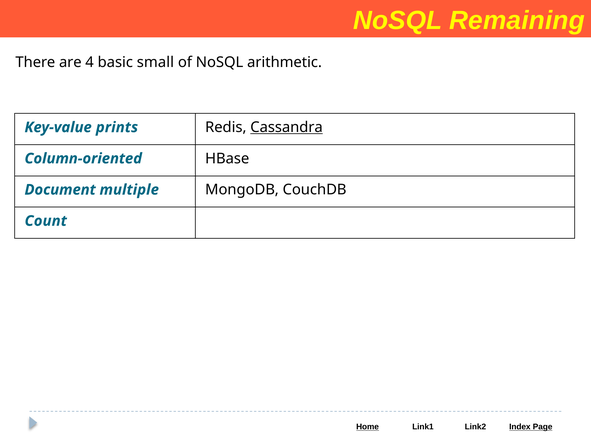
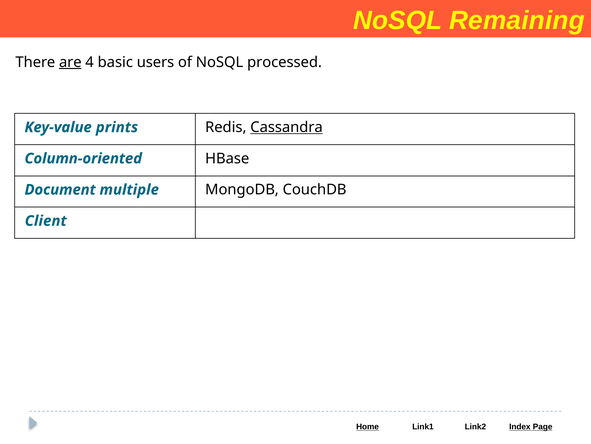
are underline: none -> present (70, 62)
small: small -> users (155, 62)
arithmetic: arithmetic -> processed (285, 62)
Count: Count -> Client (46, 221)
